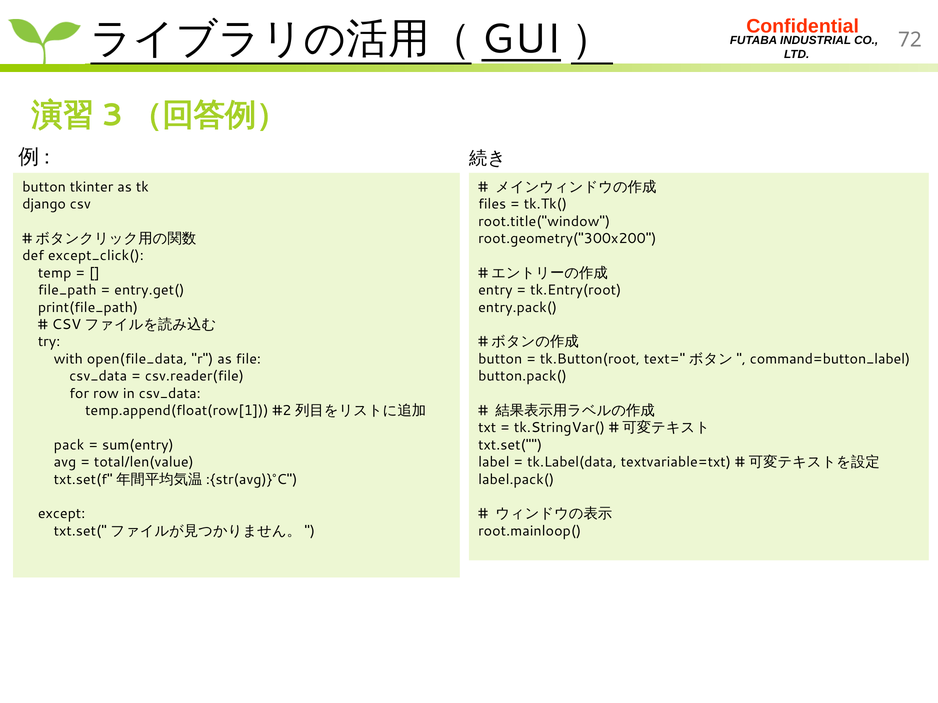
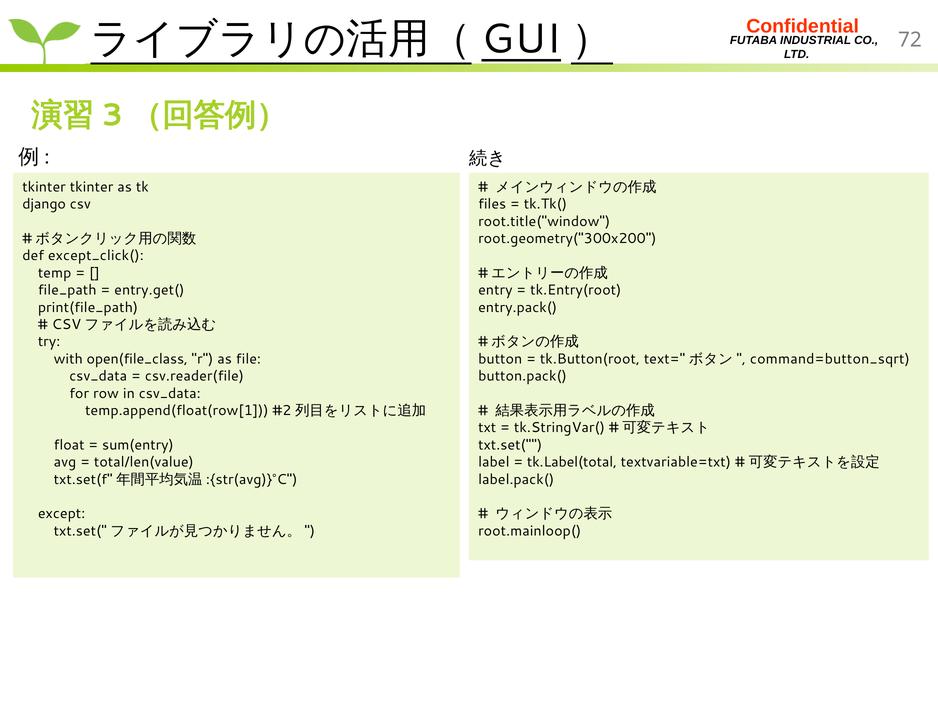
button: button -> tkinter (44, 187)
open(file_data: open(file_data -> open(file_class (137, 359)
command=button_label: command=button_label -> command=button_sqrt (830, 359)
pack: pack -> float (69, 445)
tk.Label(data: tk.Label(data -> tk.Label(total (572, 462)
